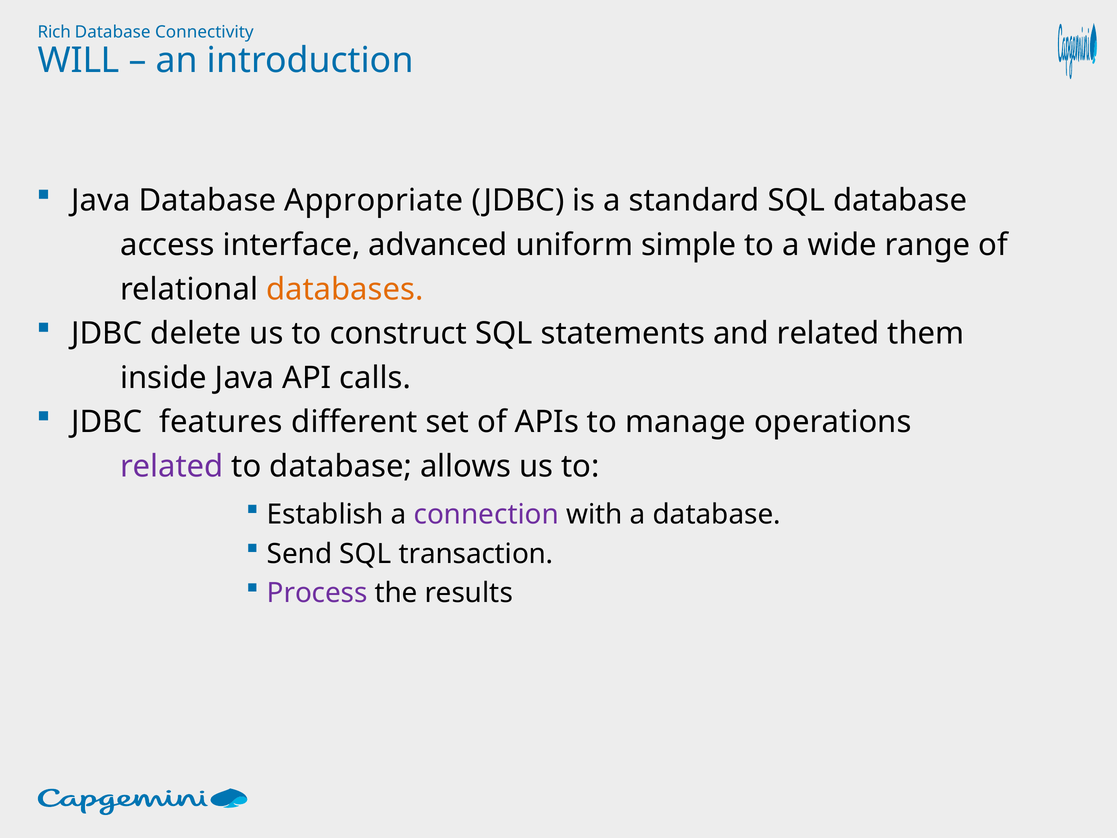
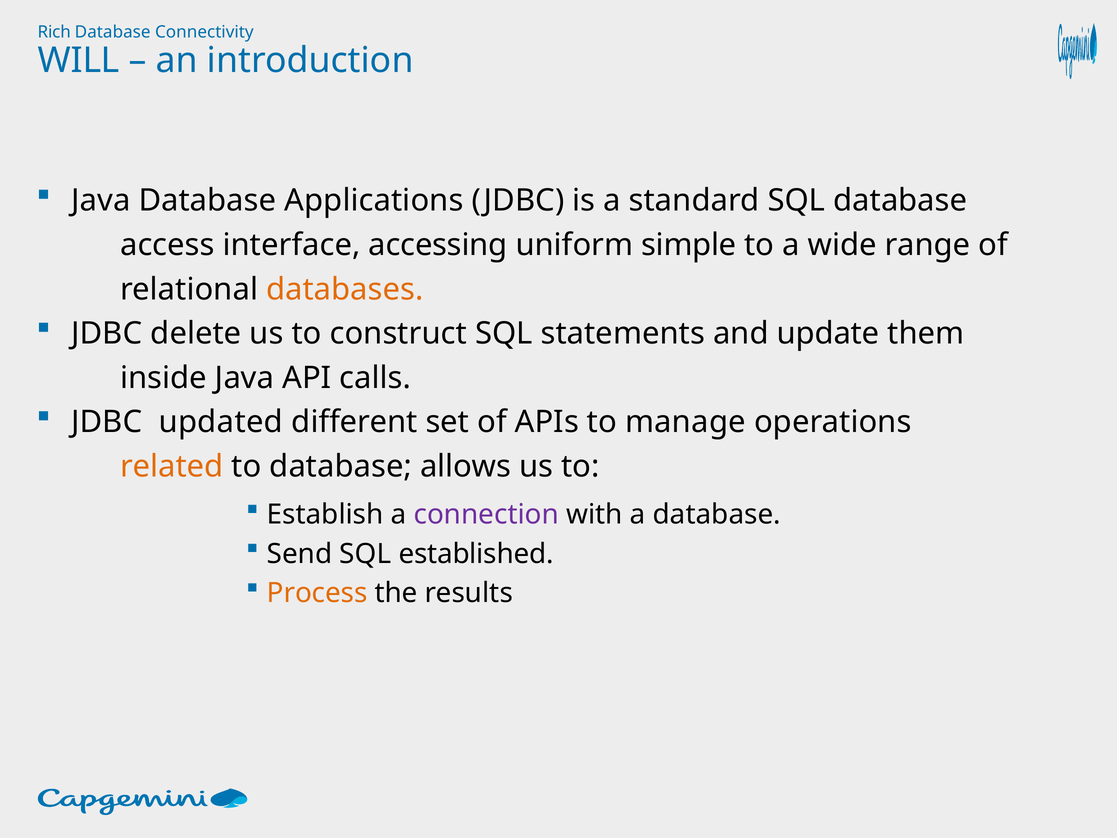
Appropriate: Appropriate -> Applications (374, 201)
advanced: advanced -> accessing (438, 245)
and related: related -> update (828, 334)
features: features -> updated (221, 422)
related colour: purple -> orange (172, 466)
transaction: transaction -> established (476, 554)
Process colour: purple -> orange (317, 593)
